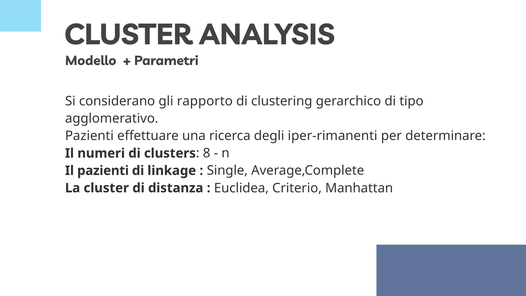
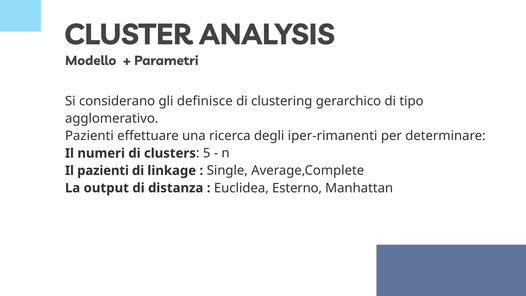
rapporto: rapporto -> definisce (205, 101)
8: 8 -> 5 (207, 153)
La cluster: cluster -> output (106, 188)
Criterio: Criterio -> Esterno (297, 188)
